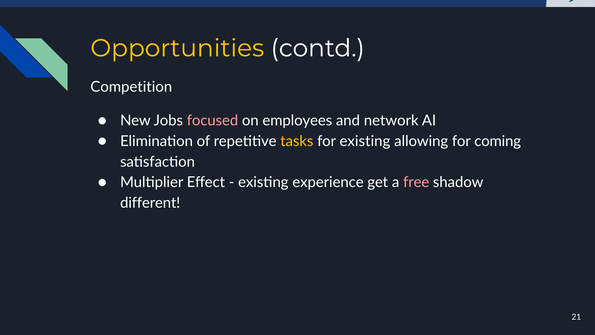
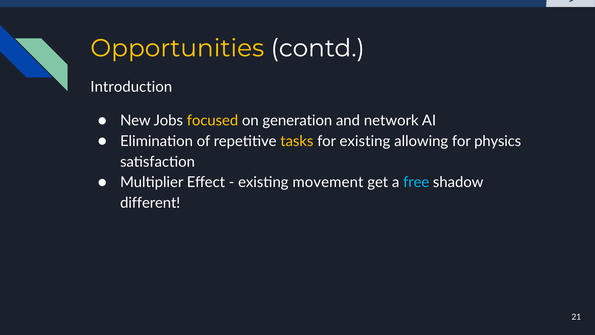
Competition: Competition -> Introduction (131, 87)
focused colour: pink -> yellow (212, 121)
employees: employees -> generation (297, 121)
coming: coming -> physics (498, 141)
experience: experience -> movement (328, 182)
free colour: pink -> light blue (416, 182)
